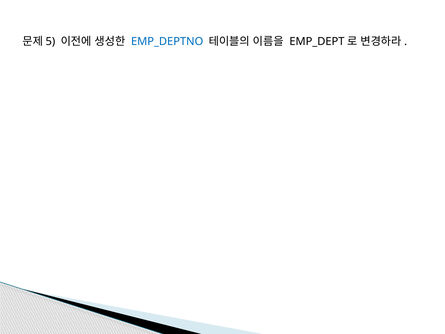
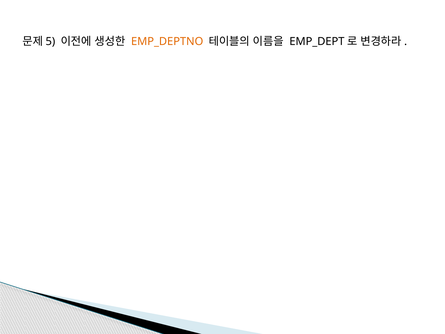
EMP_DEPTNO colour: blue -> orange (167, 41)
